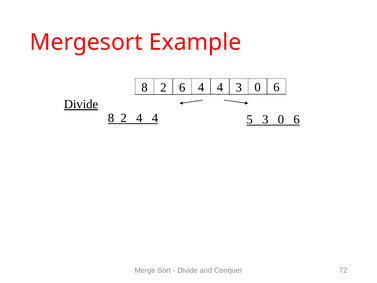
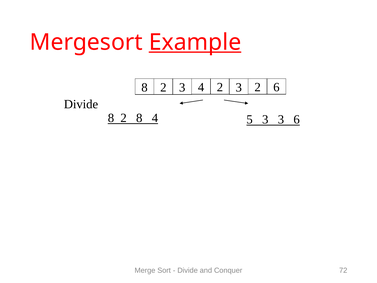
Example underline: none -> present (195, 42)
8 2 6: 6 -> 3 (182, 87)
4: 4 -> 2 (220, 87)
0: 0 -> 2 (258, 87)
Divide underline: present -> none (81, 104)
2 4: 4 -> 8 (139, 118)
5 3 0: 0 -> 3 (281, 119)
